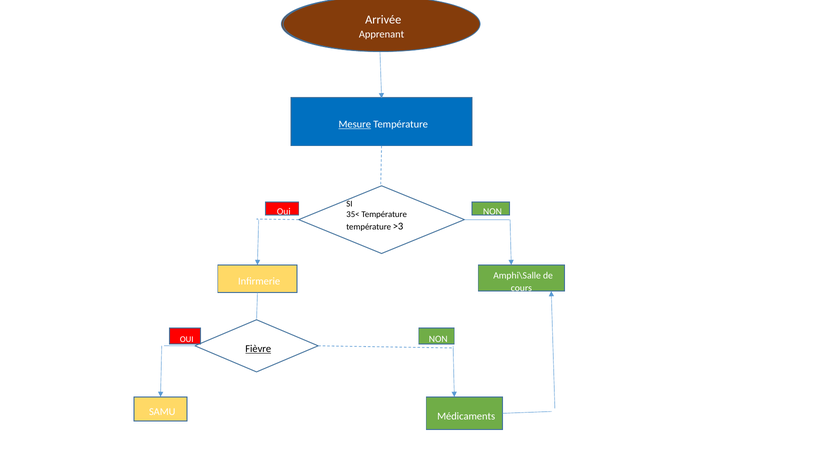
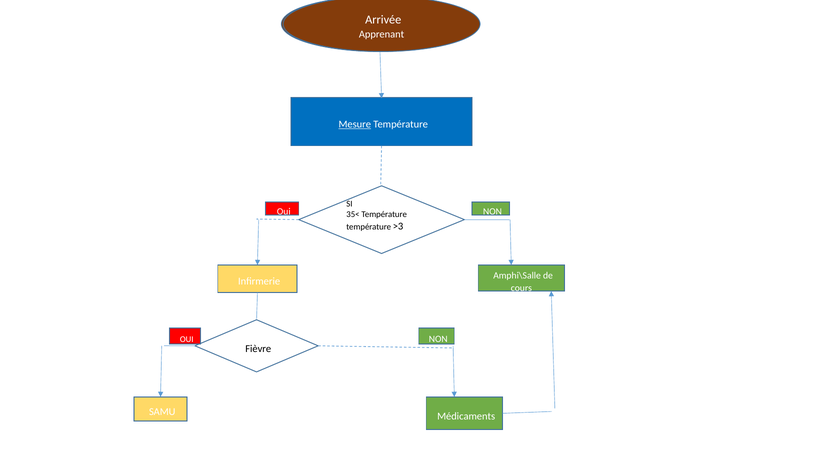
Fièvre underline: present -> none (258, 349)
